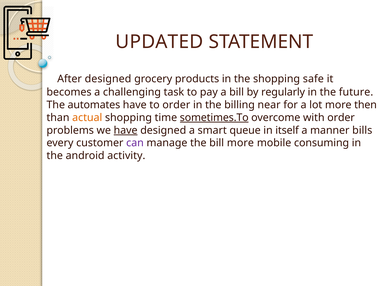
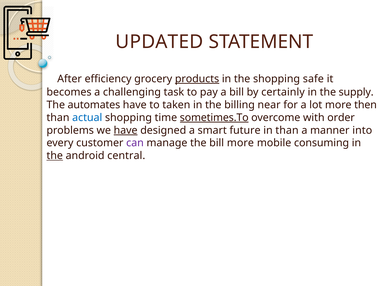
After designed: designed -> efficiency (108, 79)
products underline: none -> present (197, 79)
regularly: regularly -> certainly (283, 92)
future: future -> supply (356, 92)
to order: order -> taken (176, 105)
actual colour: orange -> blue (87, 117)
queue: queue -> future (245, 130)
in itself: itself -> than (287, 130)
bills: bills -> into (362, 130)
the underline: none -> present (55, 156)
activity: activity -> central (126, 156)
